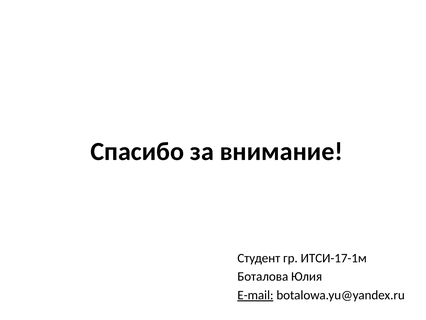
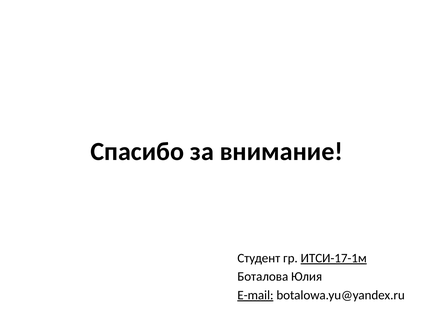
ИТСИ-17-1м underline: none -> present (334, 258)
